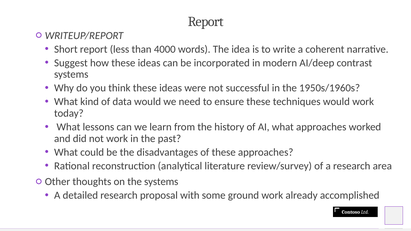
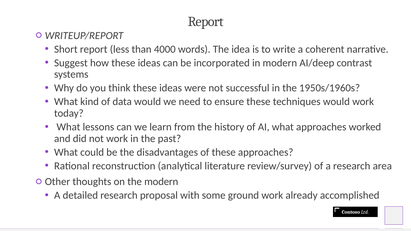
the systems: systems -> modern (161, 182)
